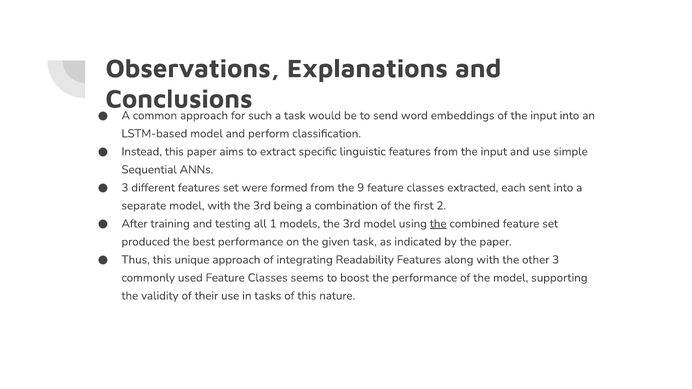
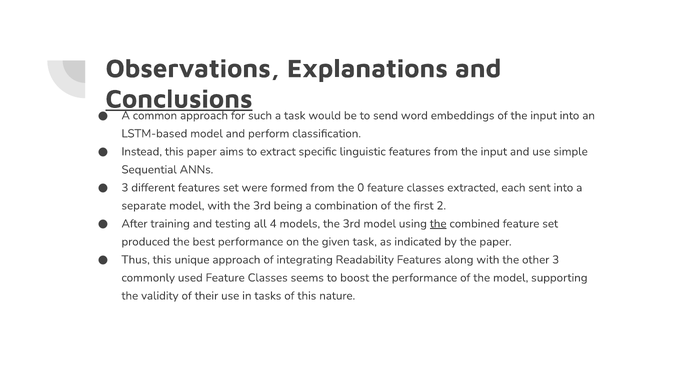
Conclusions underline: none -> present (179, 99)
9: 9 -> 0 (361, 188)
1: 1 -> 4 (273, 224)
